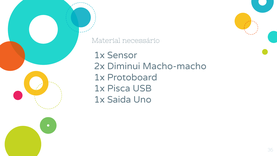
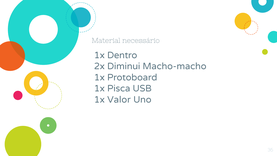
Sensor: Sensor -> Dentro (122, 55)
Saida: Saida -> Valor (119, 99)
